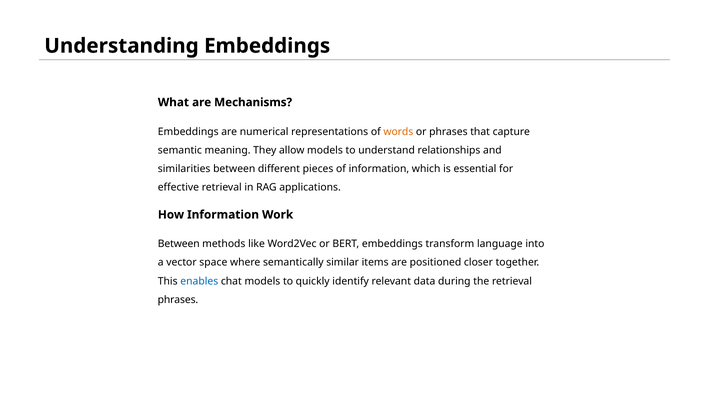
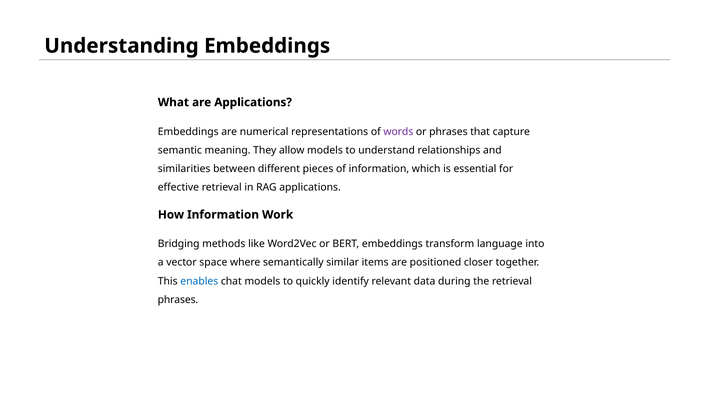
are Mechanisms: Mechanisms -> Applications (253, 102)
words colour: orange -> purple (398, 132)
Between: Between -> Bridging (179, 244)
